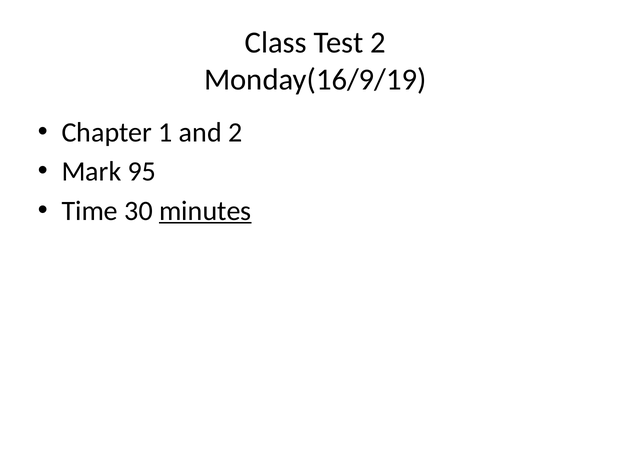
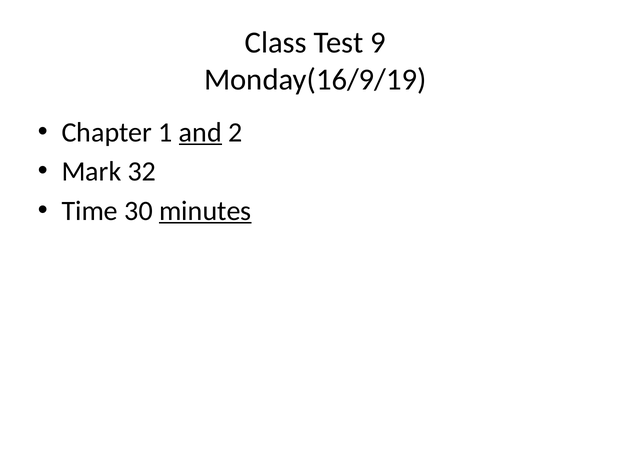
Test 2: 2 -> 9 (378, 43)
and underline: none -> present (200, 132)
95: 95 -> 32 (142, 172)
